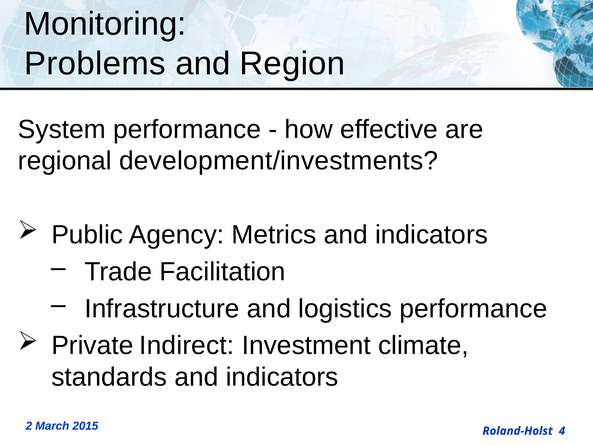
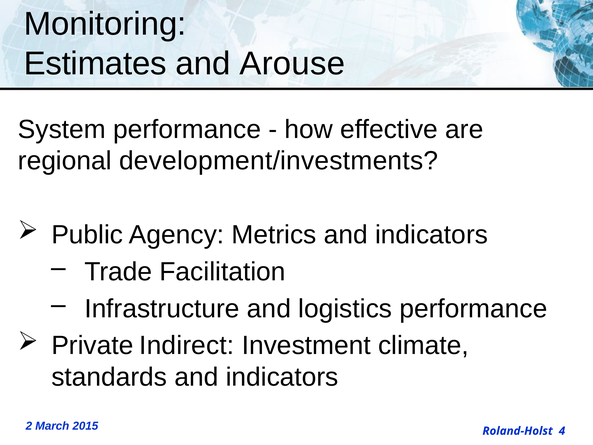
Problems: Problems -> Estimates (95, 64)
Region: Region -> Arouse (292, 64)
